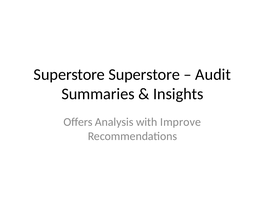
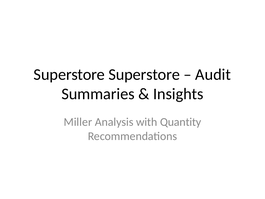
Offers: Offers -> Miller (78, 122)
Improve: Improve -> Quantity (181, 122)
